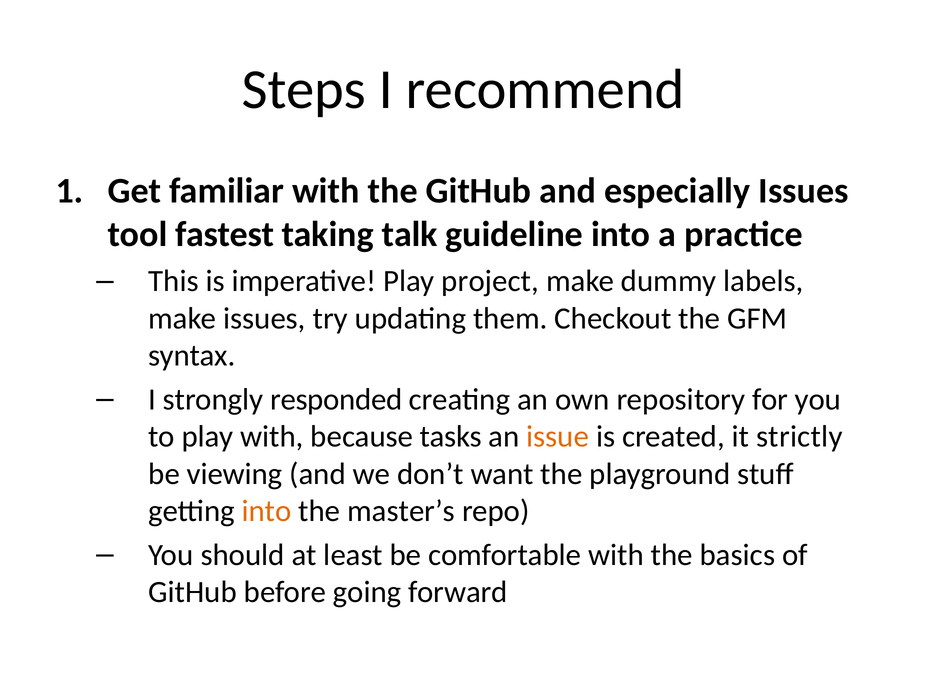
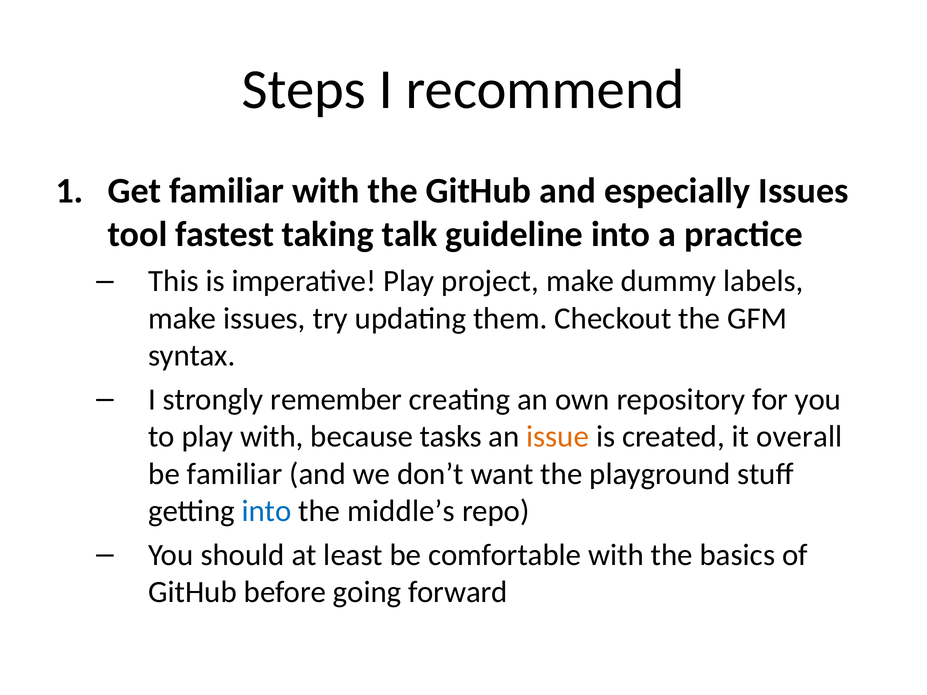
responded: responded -> remember (336, 400)
strictly: strictly -> overall (799, 437)
be viewing: viewing -> familiar (235, 474)
into colour: orange -> blue (267, 511)
master’s: master’s -> middle’s (401, 511)
